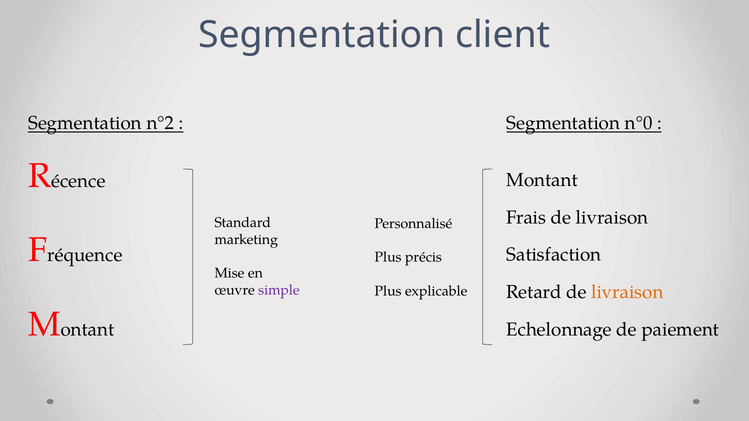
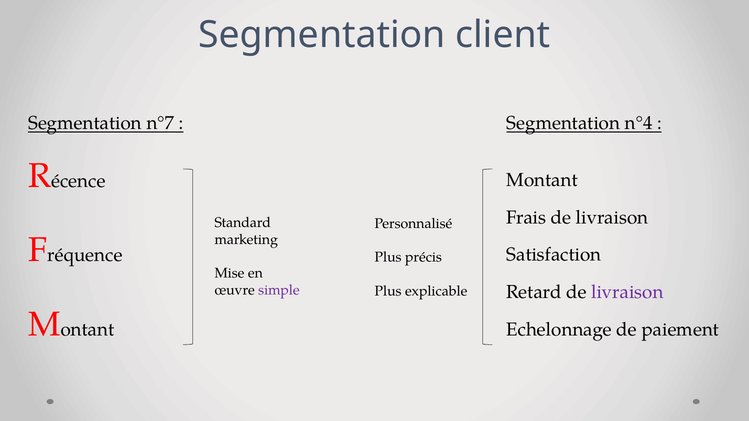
n°2: n°2 -> n°7 (160, 123)
n°0: n°0 -> n°4 (639, 123)
livraison colour: orange -> purple (627, 292)
